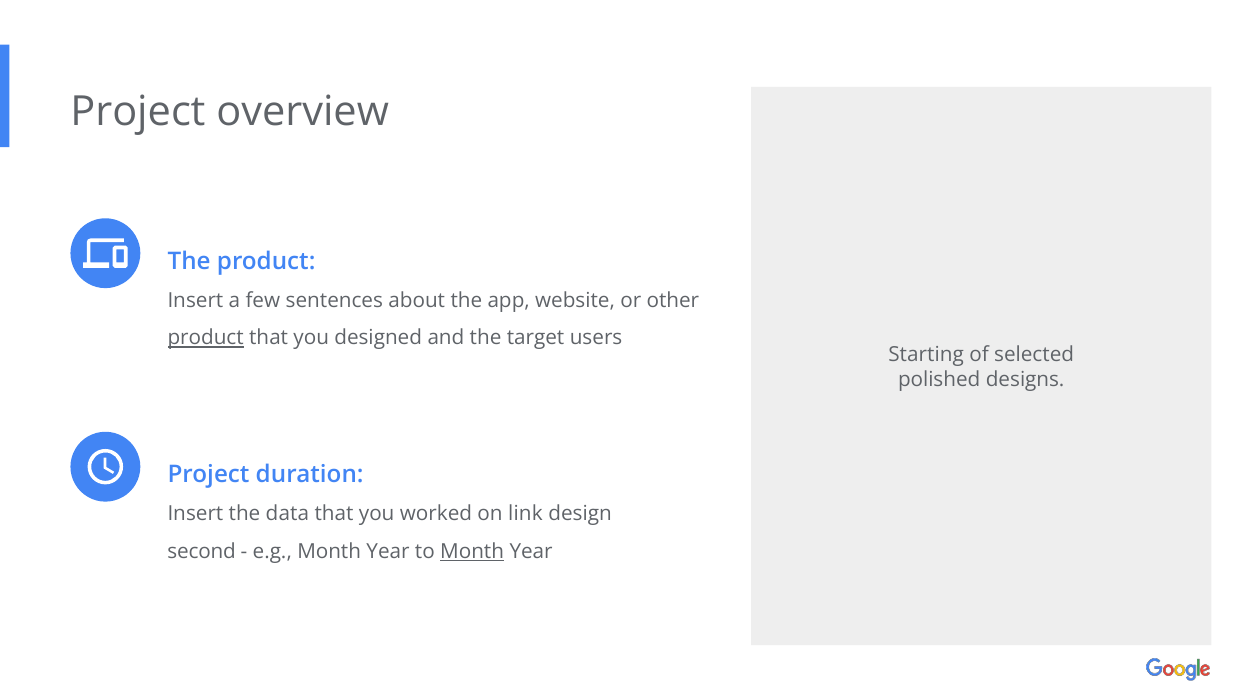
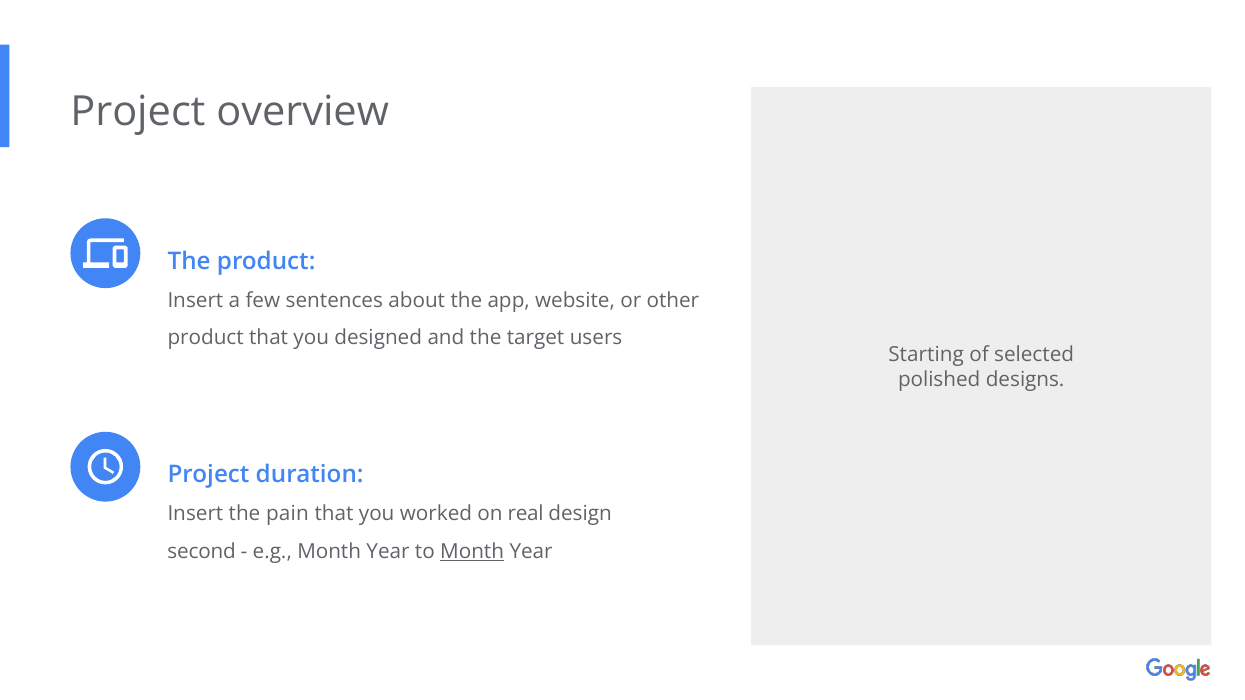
product underline: present -> none (206, 338)
data: data -> pain (287, 514)
link: link -> real (526, 514)
